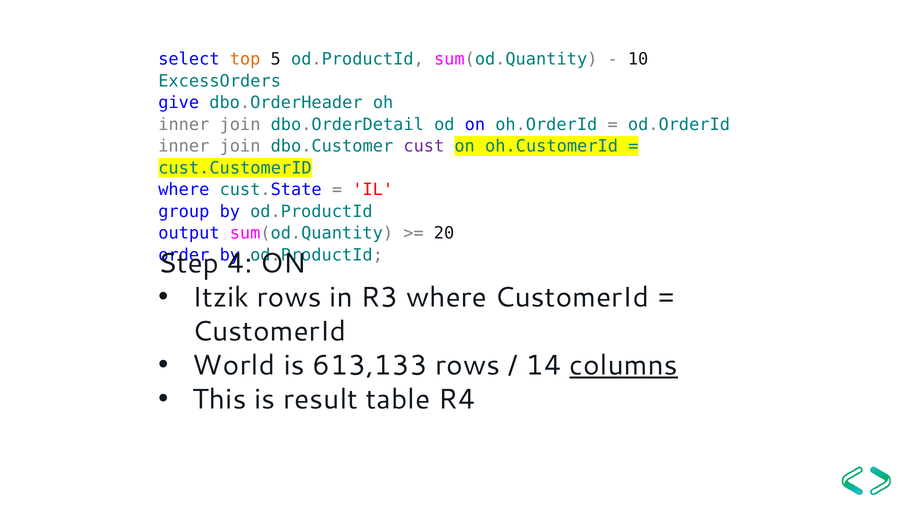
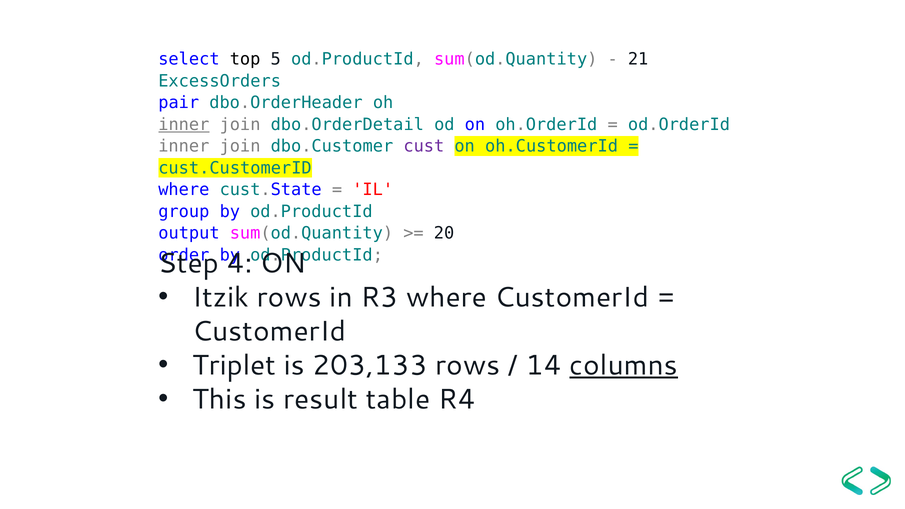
top colour: orange -> black (245, 59)
10: 10 -> 21 (638, 59)
give: give -> pair (179, 103)
inner underline: none -> present (184, 124)
World: World -> Triplet (234, 365)
613,133: 613,133 -> 203,133 (370, 365)
